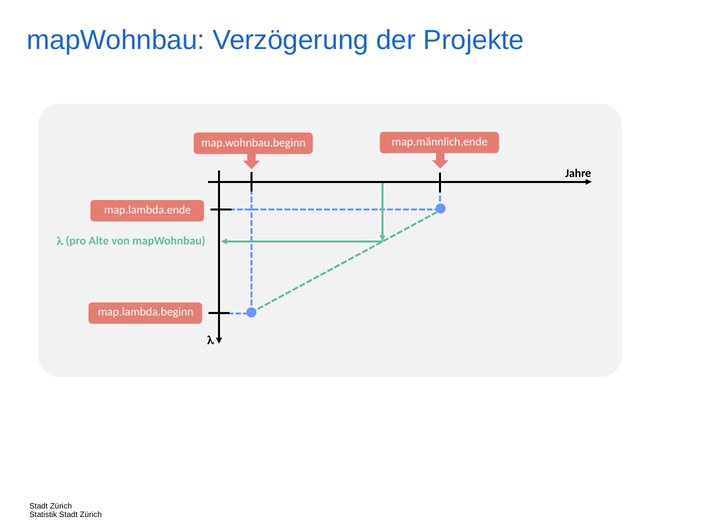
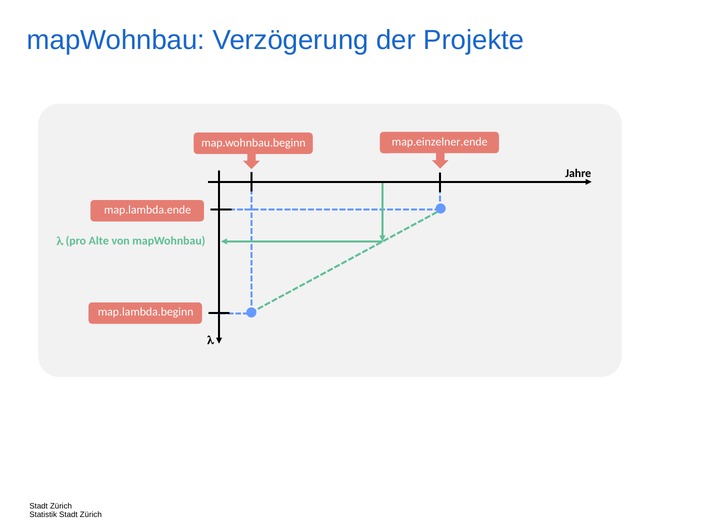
map.männlich.ende: map.männlich.ende -> map.einzelner.ende (440, 142)
